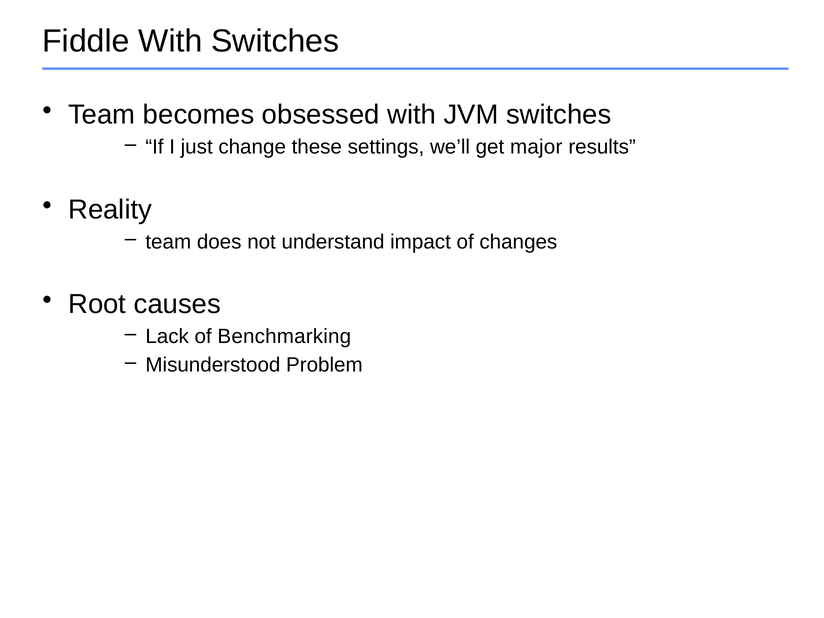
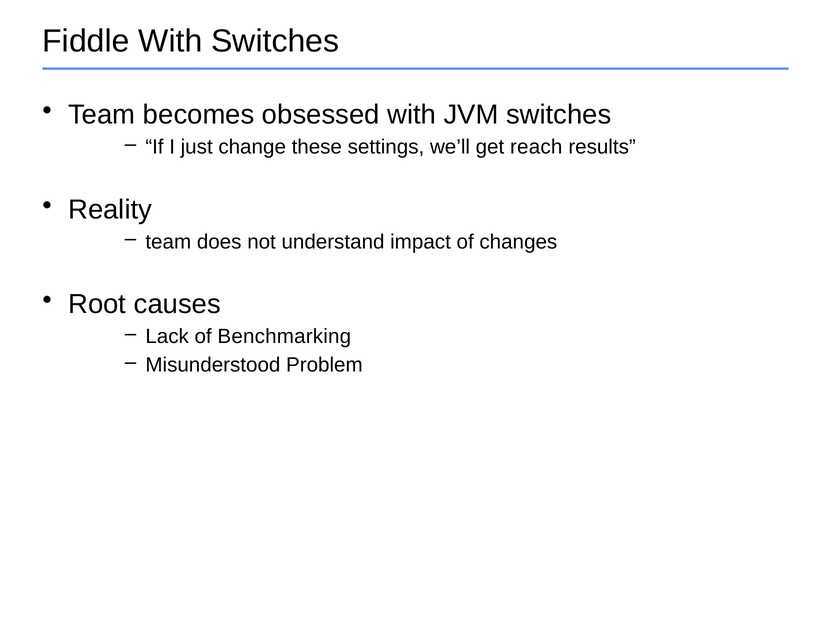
major: major -> reach (536, 147)
